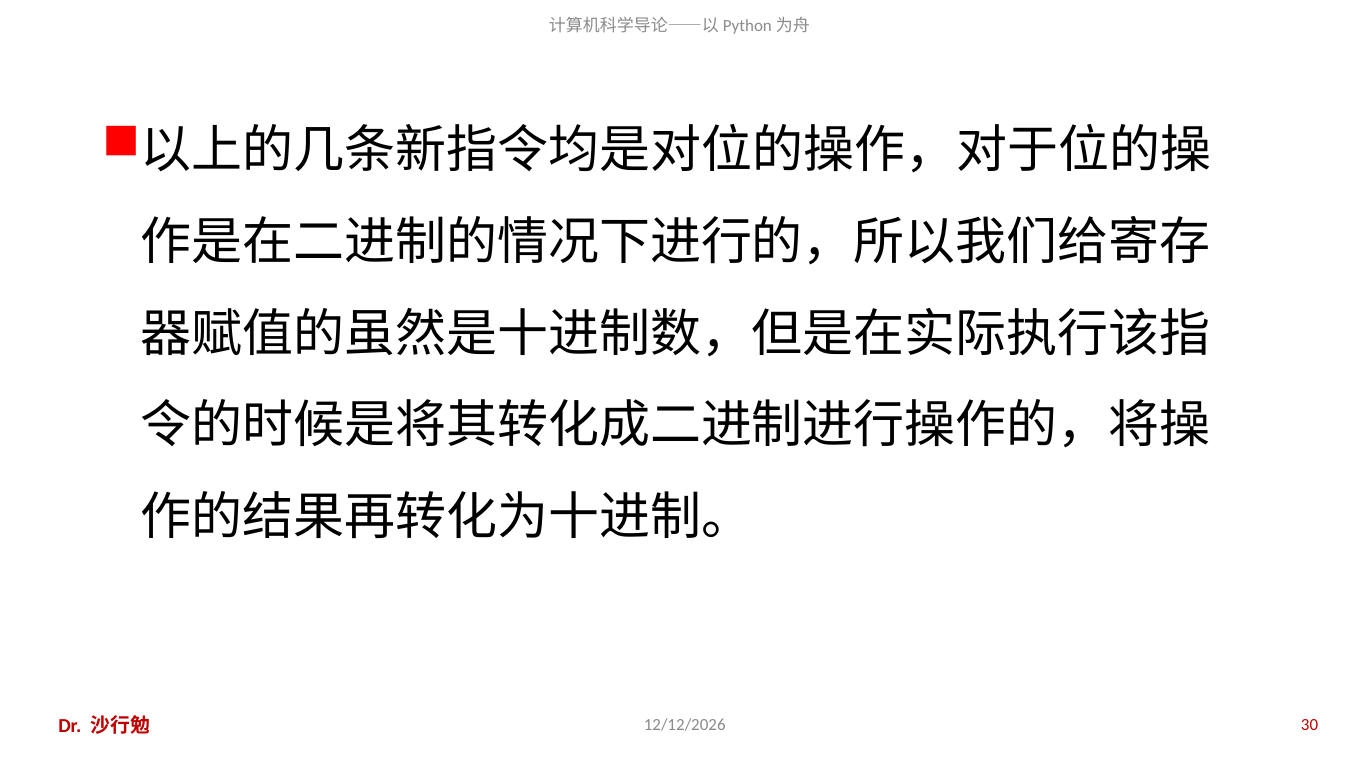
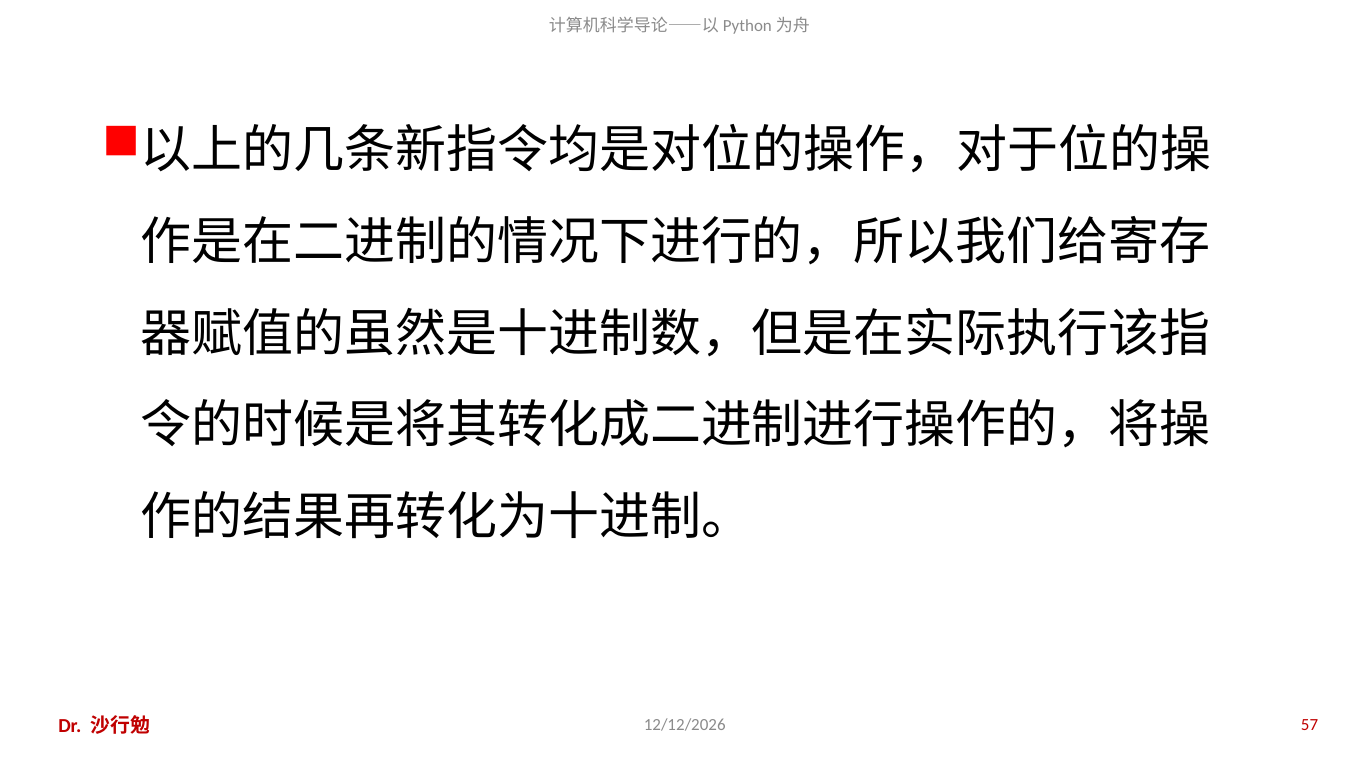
30: 30 -> 57 (1310, 725)
